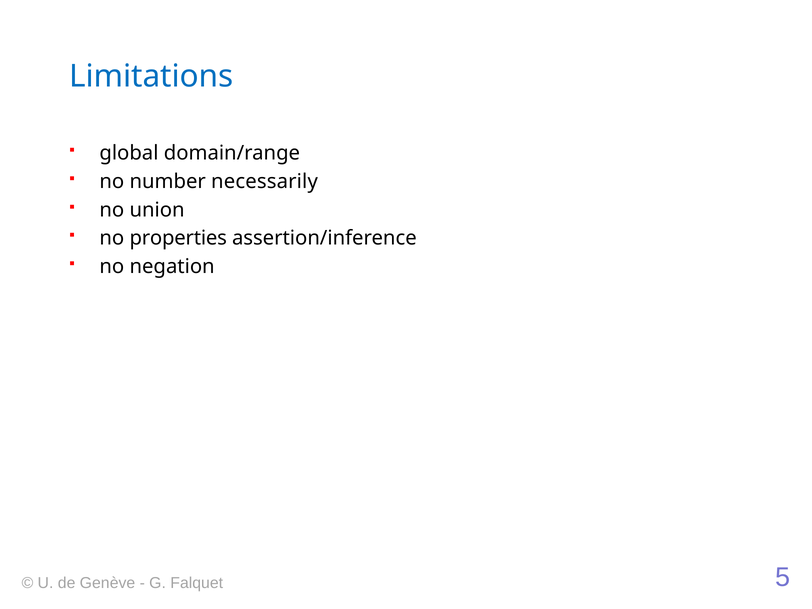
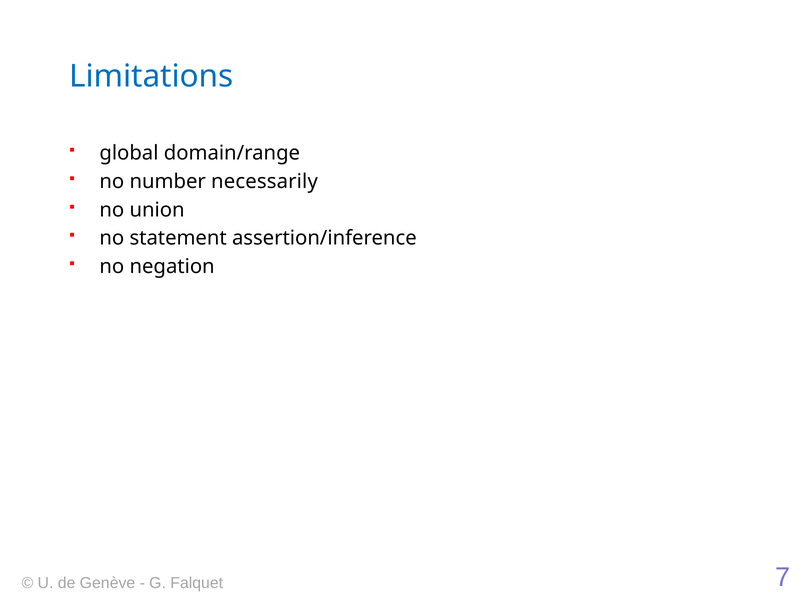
properties: properties -> statement (178, 238)
5: 5 -> 7 (783, 577)
